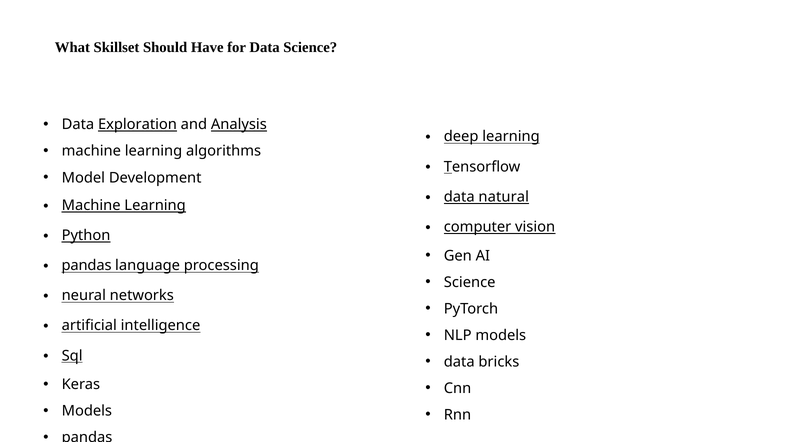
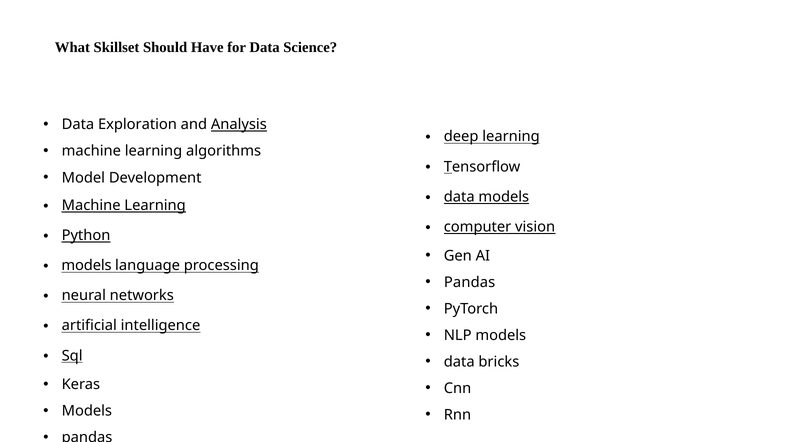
Exploration underline: present -> none (137, 124)
data natural: natural -> models (504, 197)
pandas: pandas -> models (87, 265)
Science: Science -> Pandas (470, 282)
